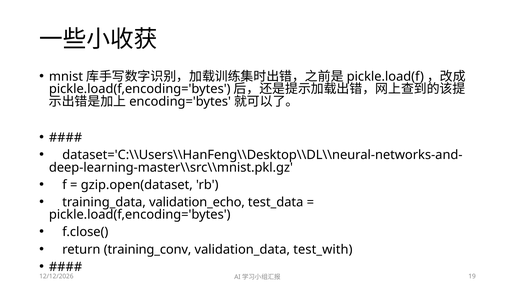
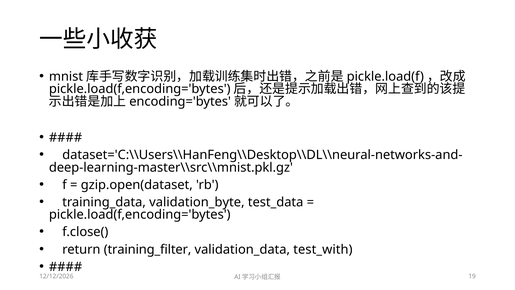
validation_echo: validation_echo -> validation_byte (197, 202)
training_conv: training_conv -> training_filter (148, 249)
